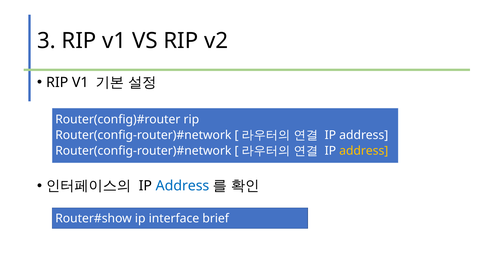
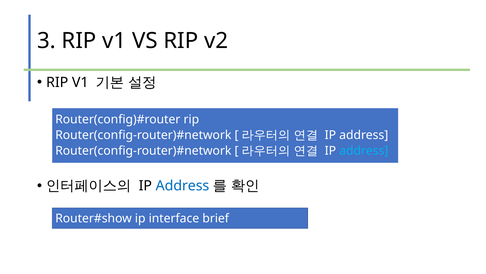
address colour: yellow -> light blue (364, 151)
